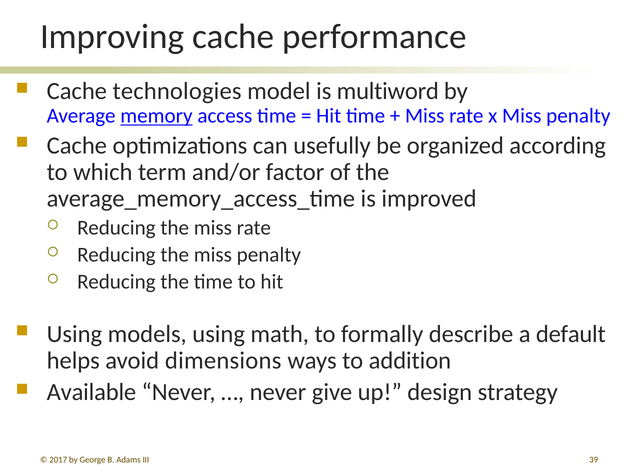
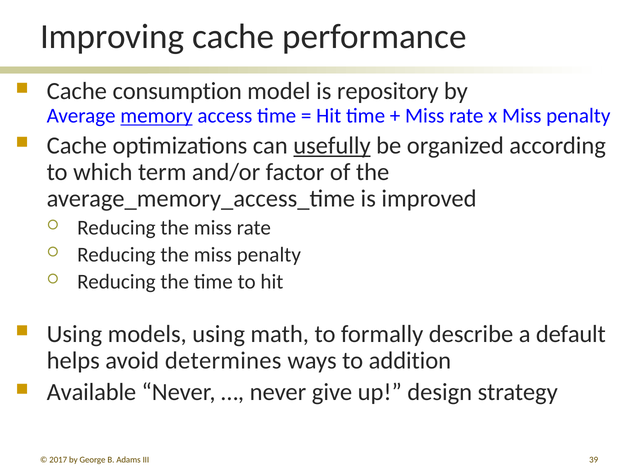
technologies: technologies -> consumption (177, 91)
multiword: multiword -> repository (388, 91)
usefully underline: none -> present (332, 146)
dimensions: dimensions -> determines (223, 361)
